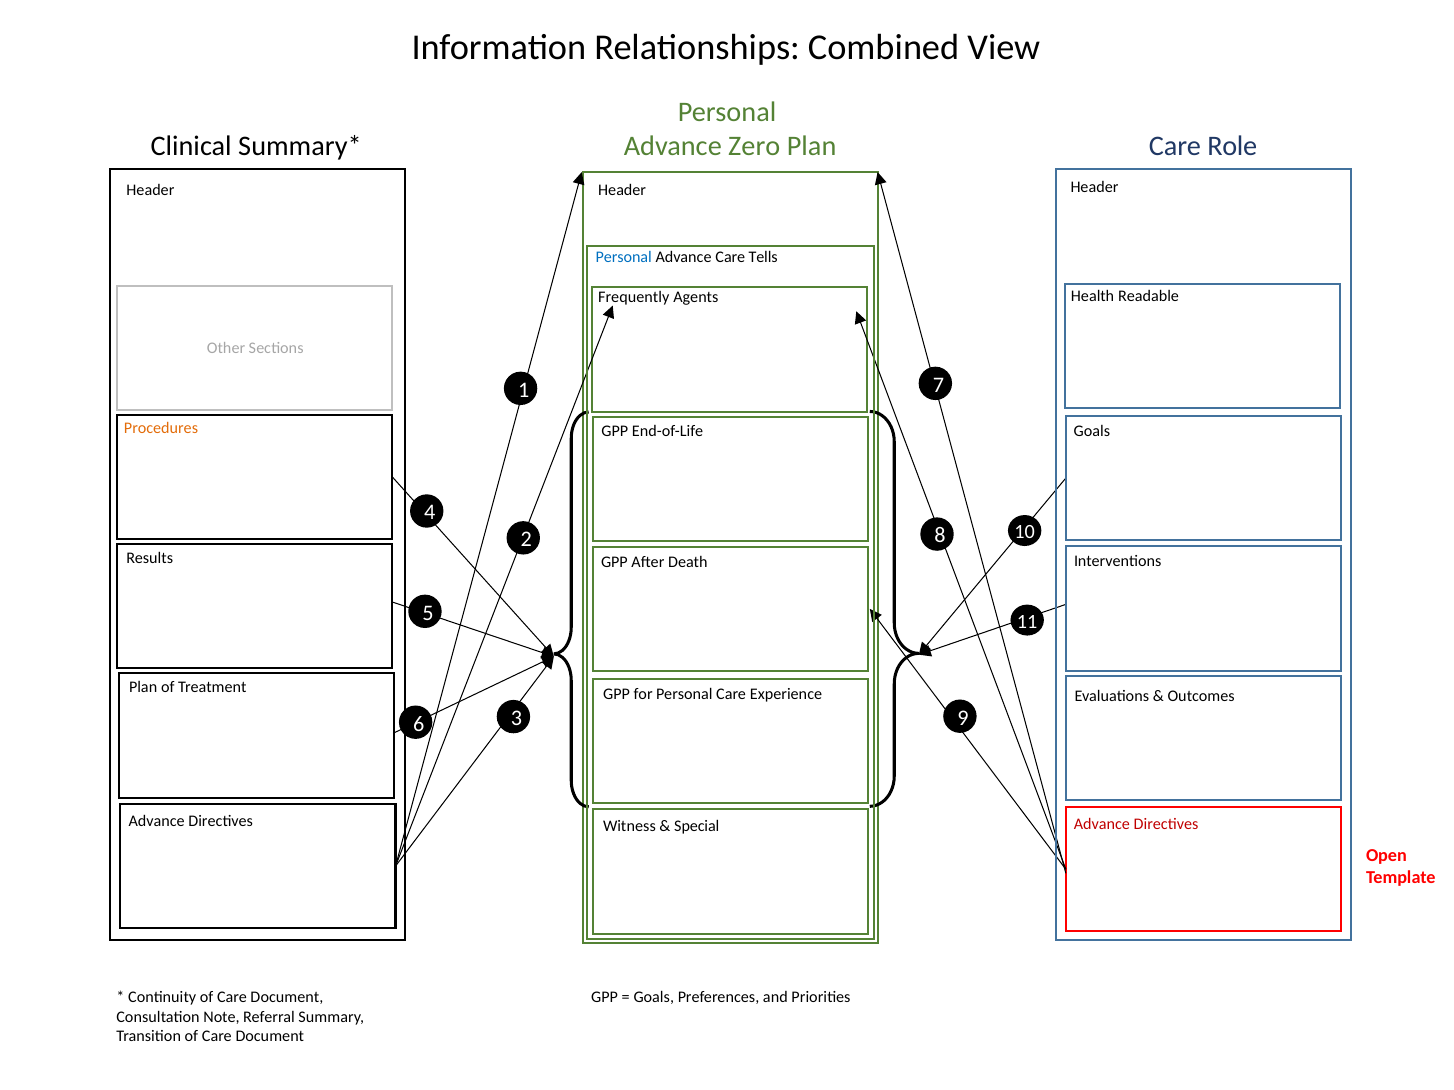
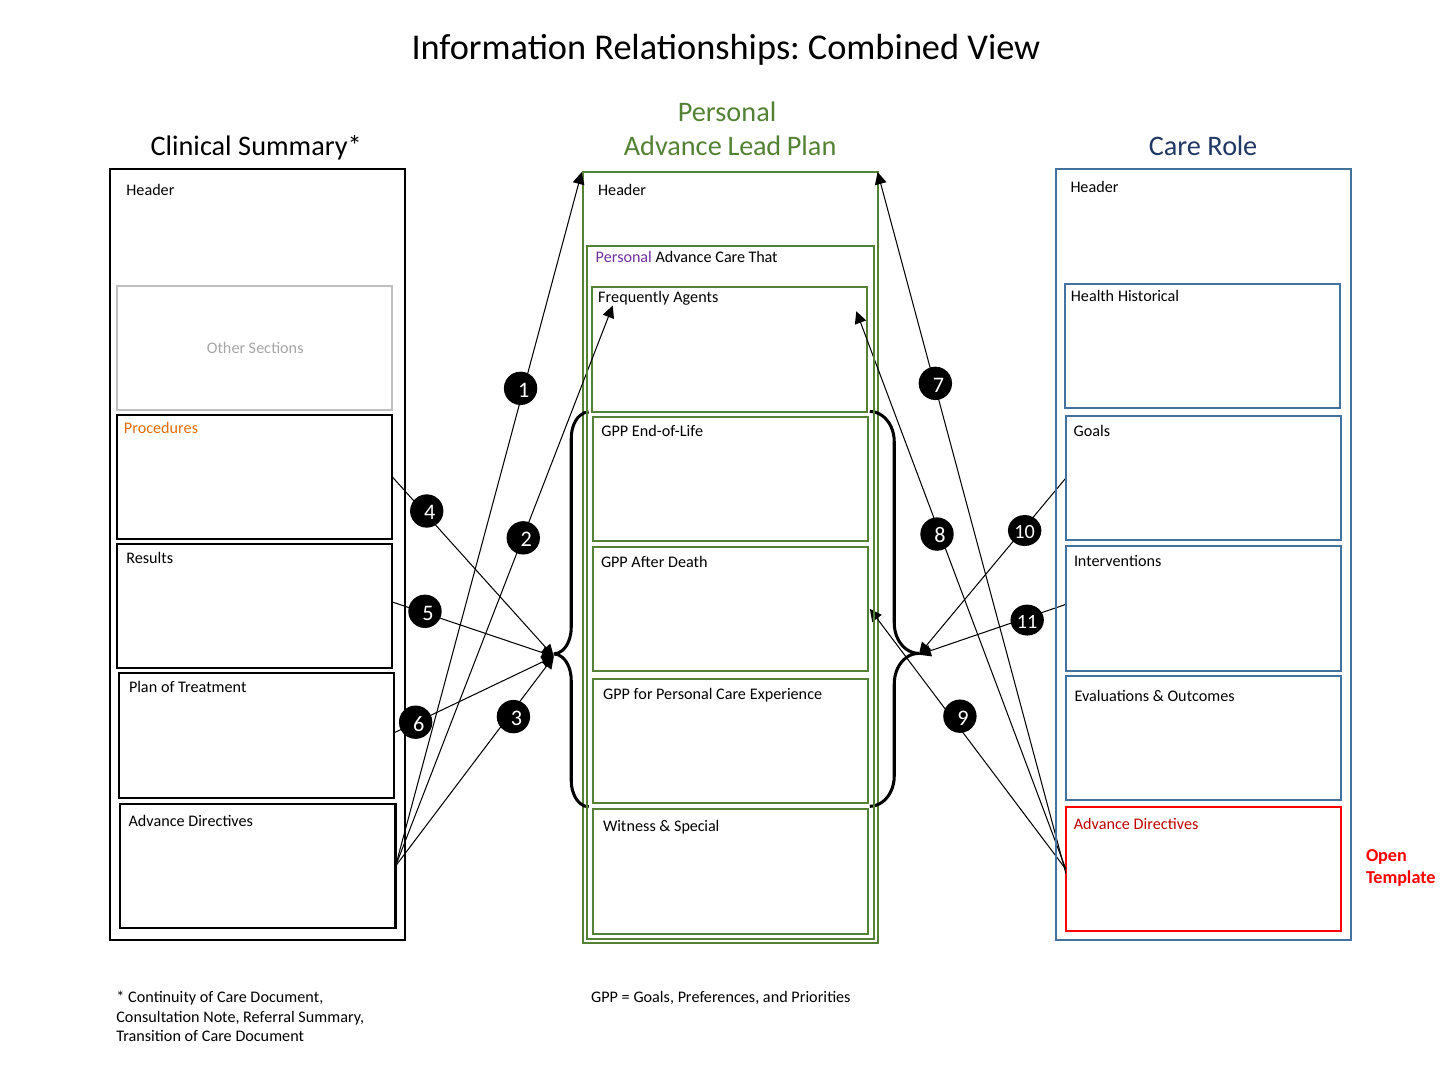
Zero: Zero -> Lead (754, 146)
Personal colour: blue -> purple (624, 257)
Tells: Tells -> That (763, 257)
Readable: Readable -> Historical (1149, 296)
